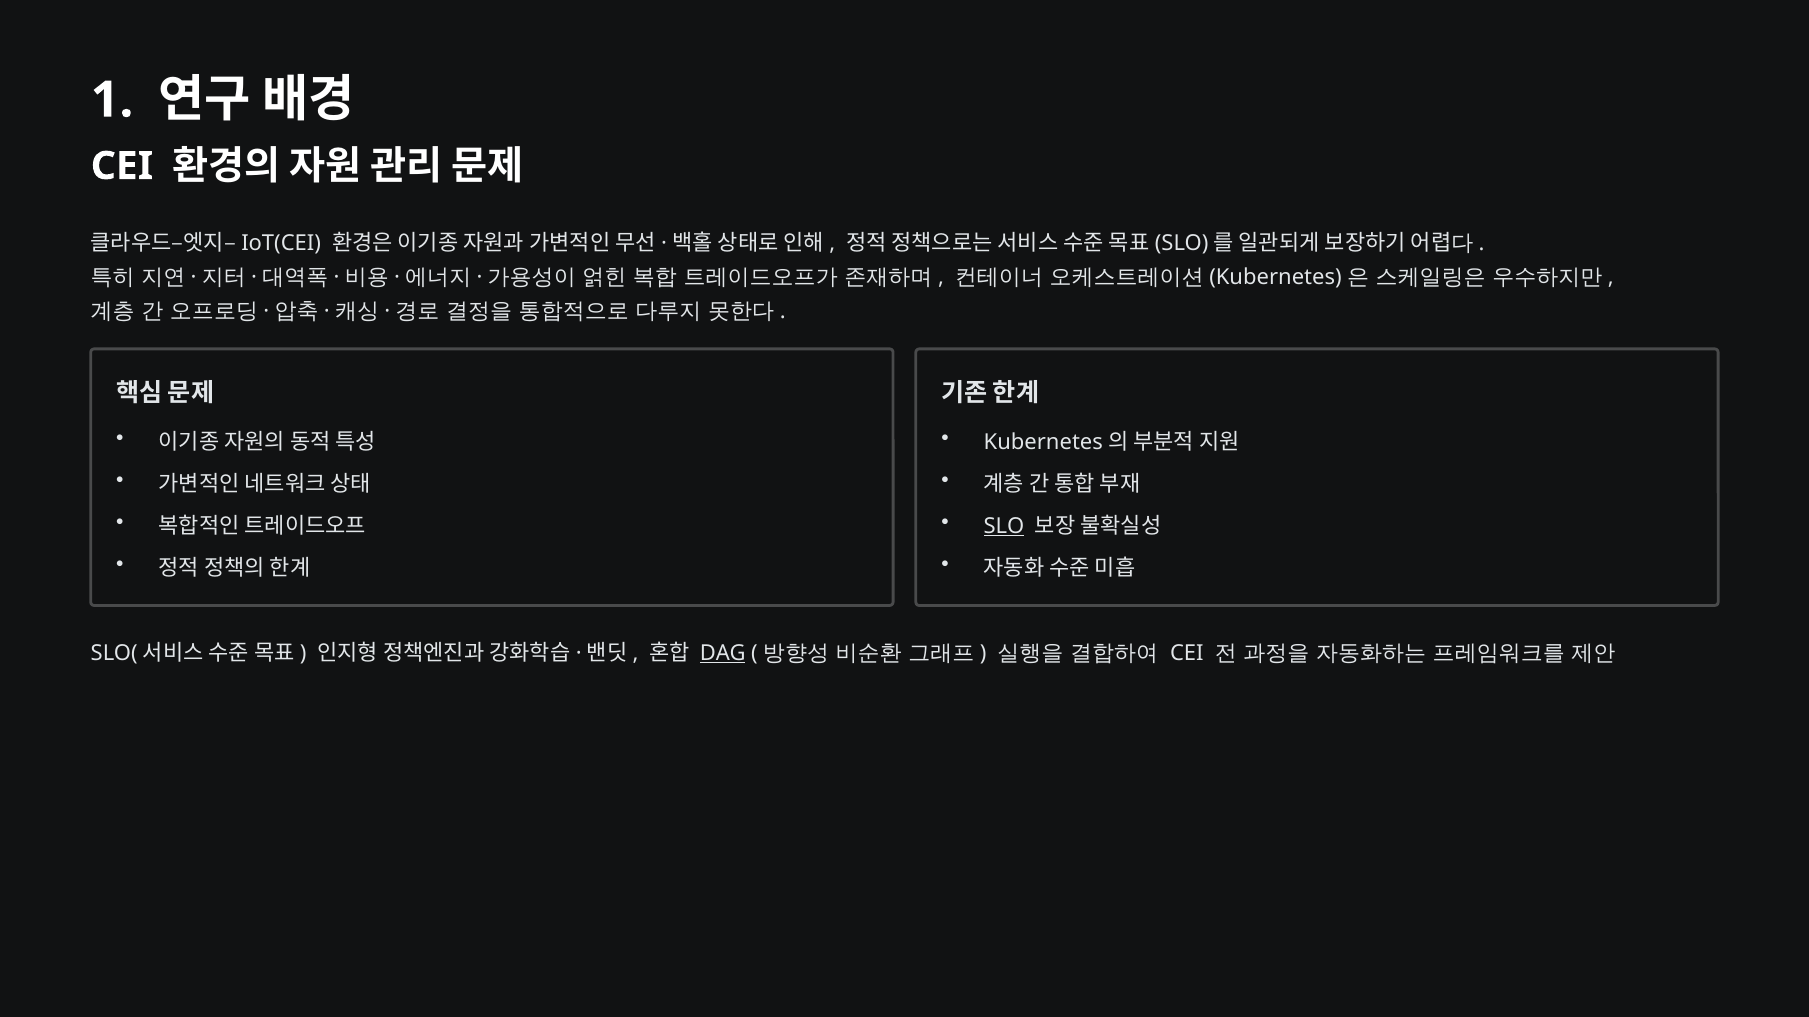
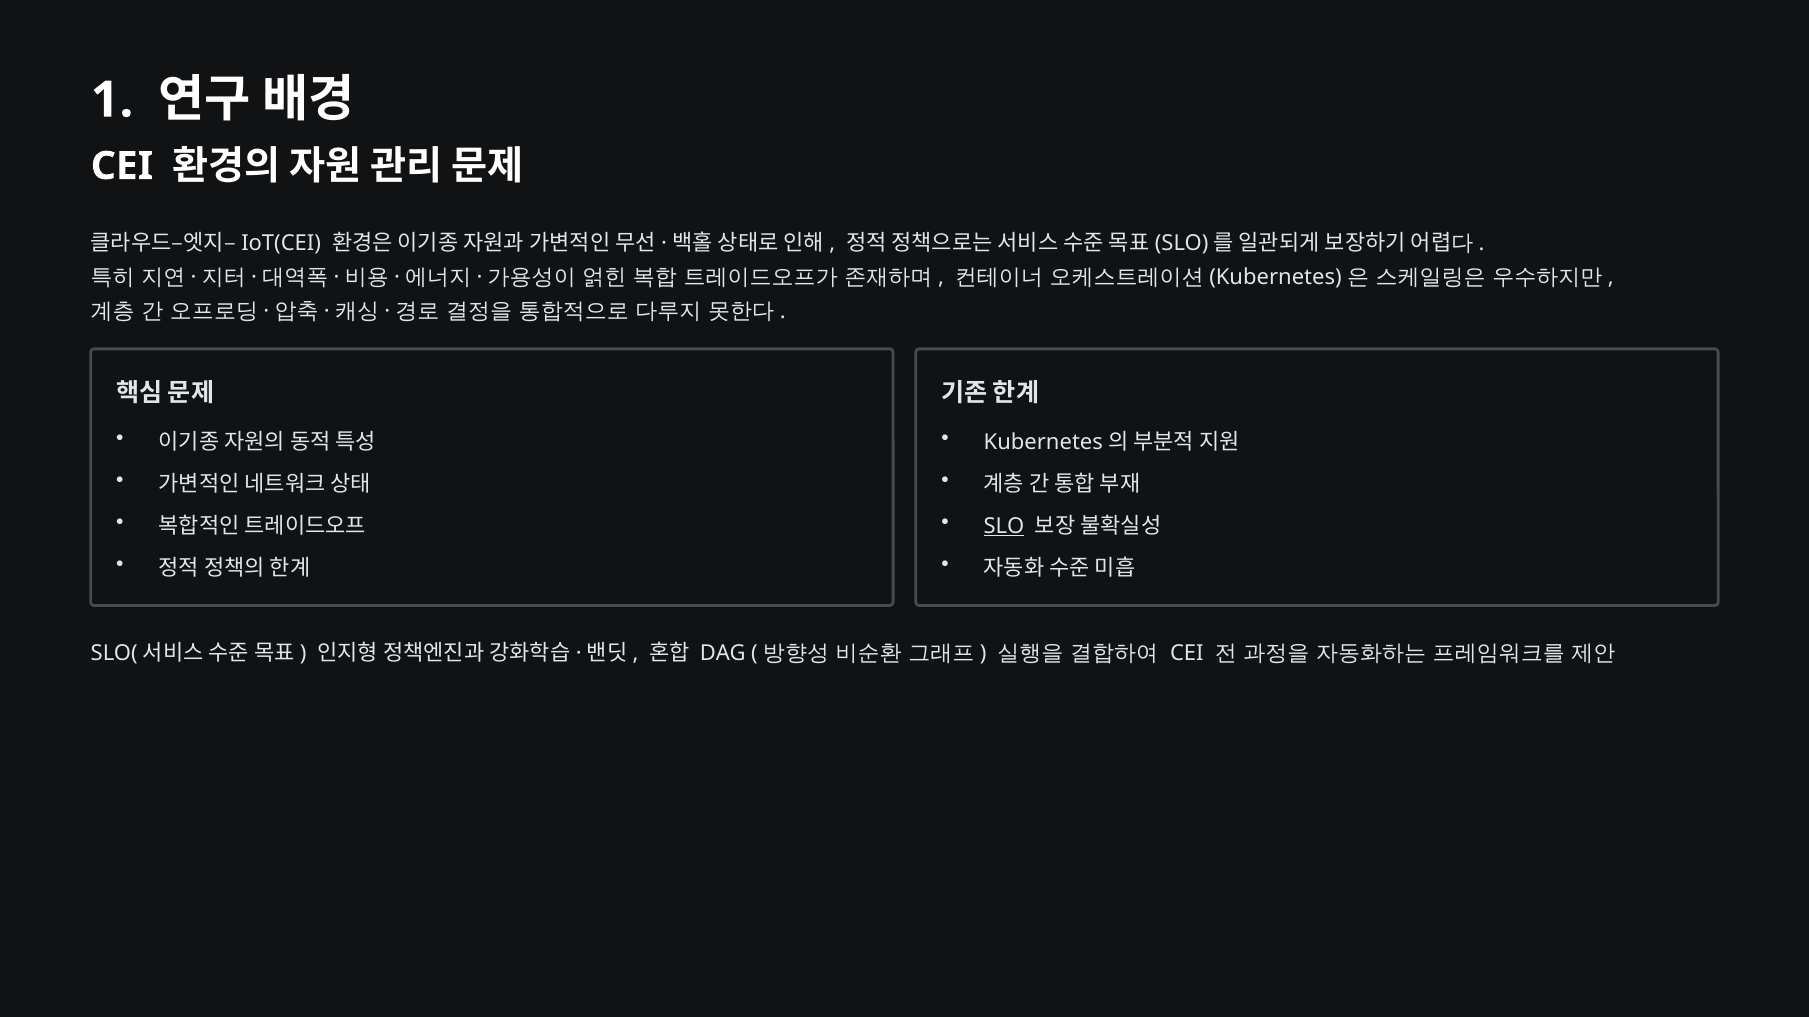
DAG underline: present -> none (723, 653)
